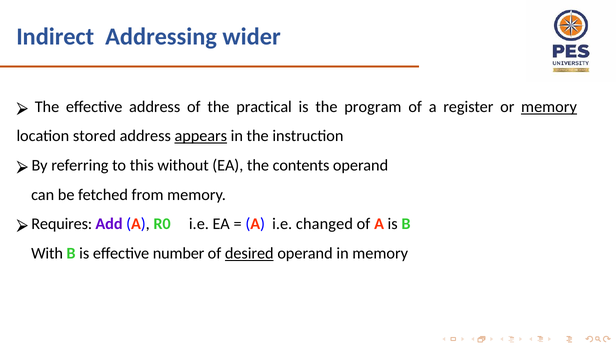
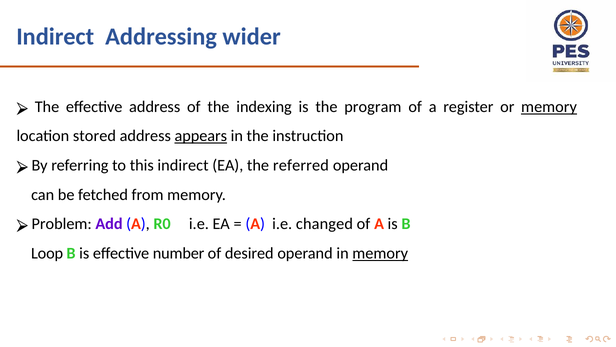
practical: practical -> indexing (264, 107)
this without: without -> indirect (183, 165)
contents: contents -> referred (301, 165)
Requires: Requires -> Problem (62, 224)
With: With -> Loop (47, 253)
desired underline: present -> none (249, 253)
memory underline: none -> present (380, 253)
